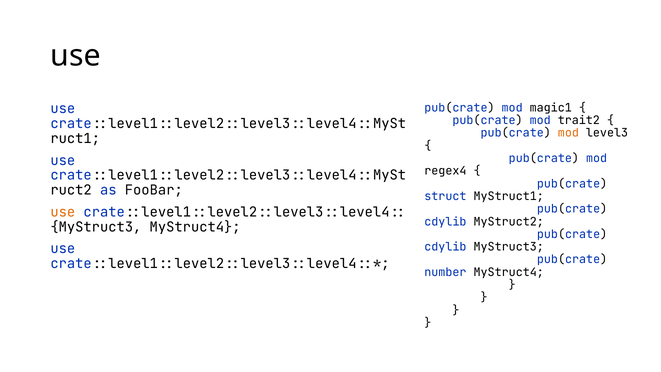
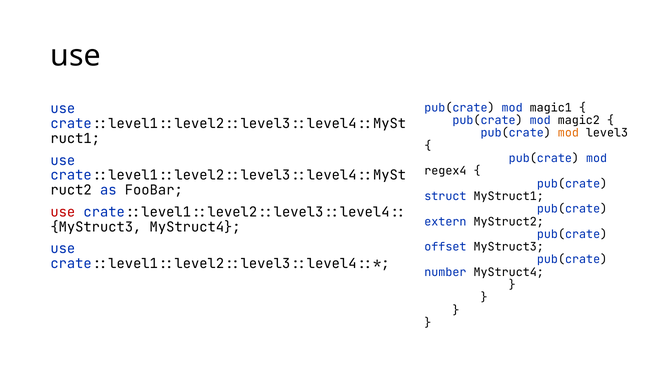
trait2: trait2 -> magic2 (579, 120)
use colour: orange -> red (63, 212)
cdylib: cdylib -> extern (445, 222)
cdylib: cdylib -> offset (445, 247)
